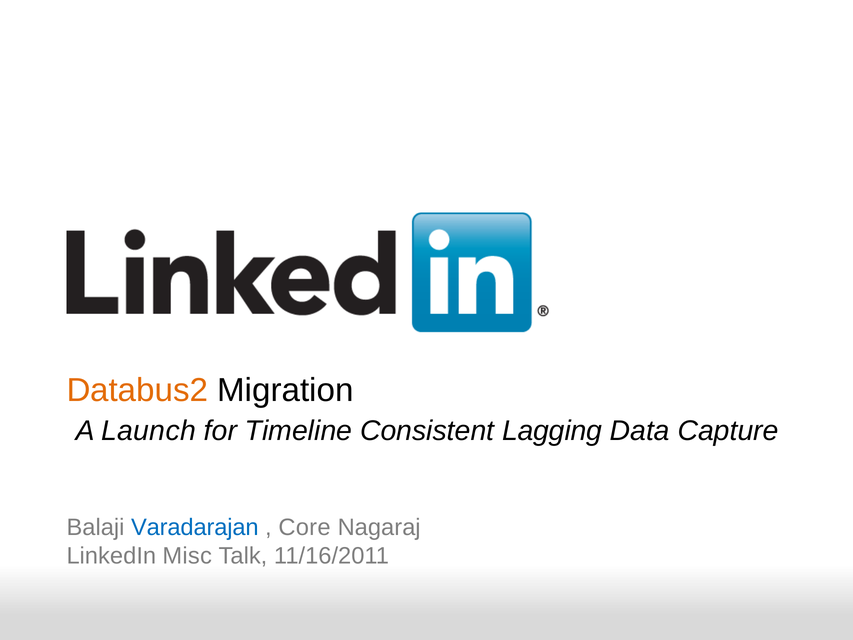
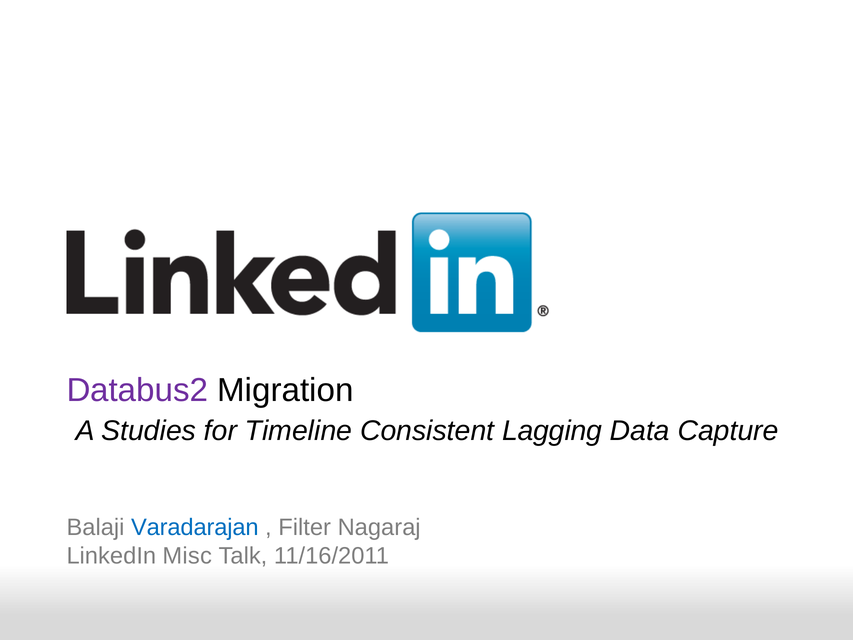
Databus2 colour: orange -> purple (137, 390)
Launch: Launch -> Studies (149, 431)
Core: Core -> Filter (305, 527)
